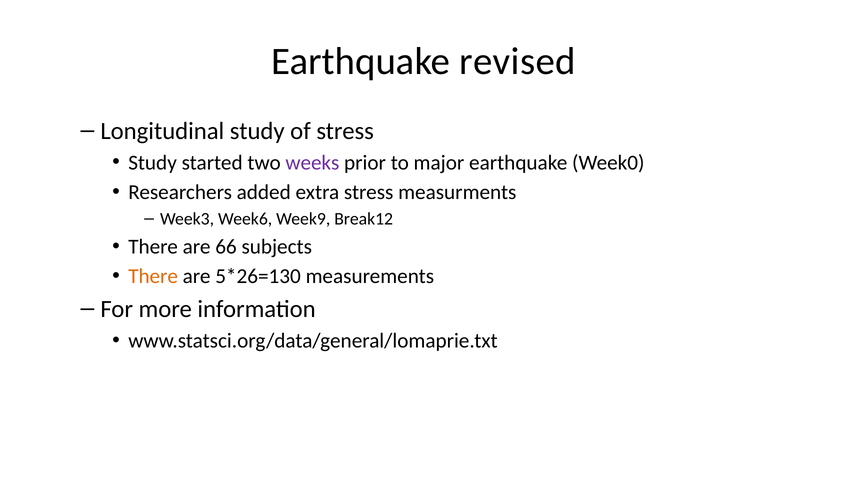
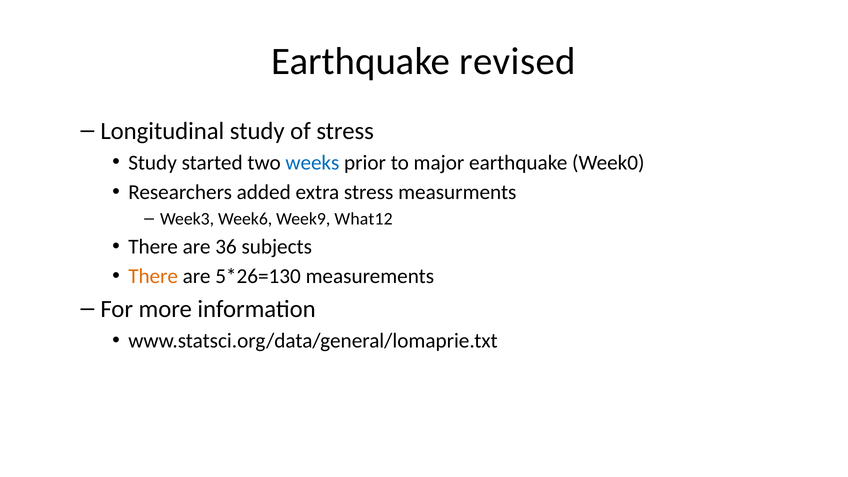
weeks colour: purple -> blue (312, 163)
Break12: Break12 -> What12 (364, 219)
66: 66 -> 36 (226, 247)
